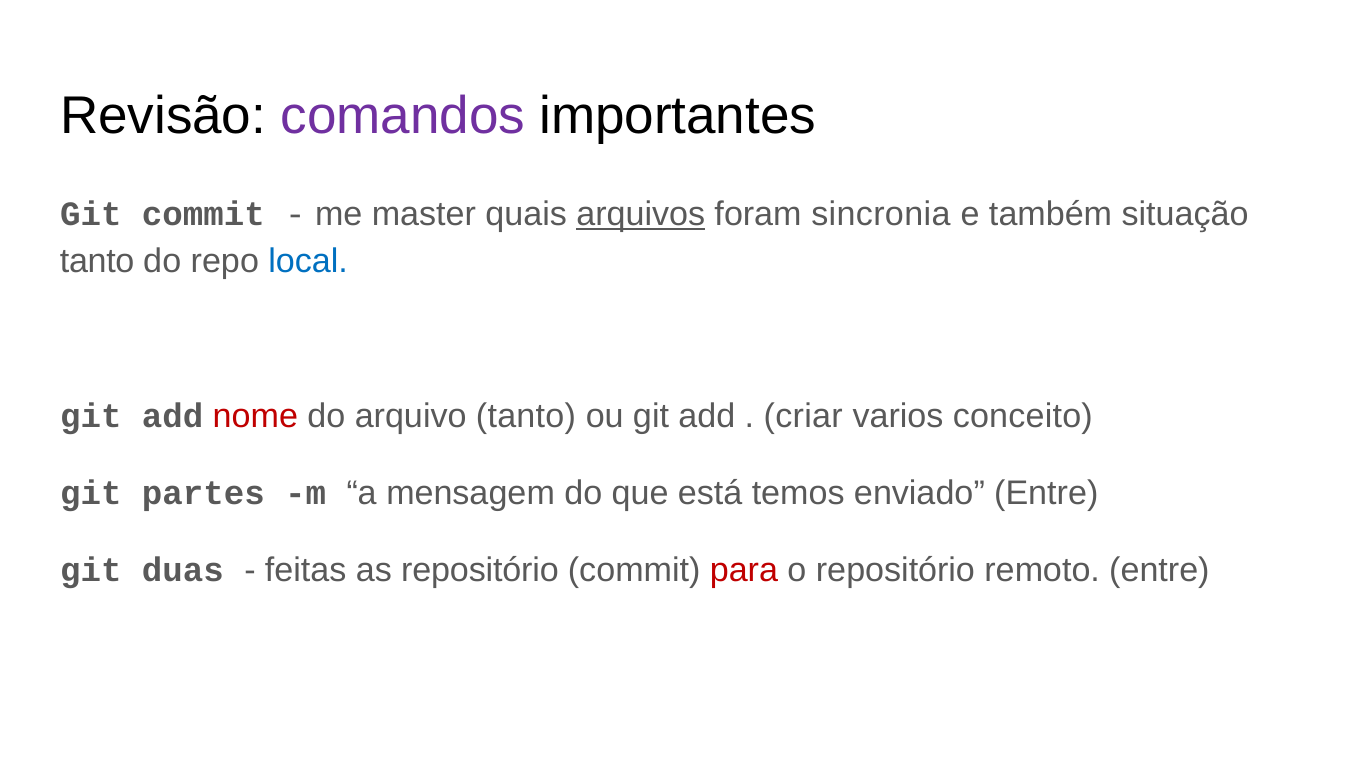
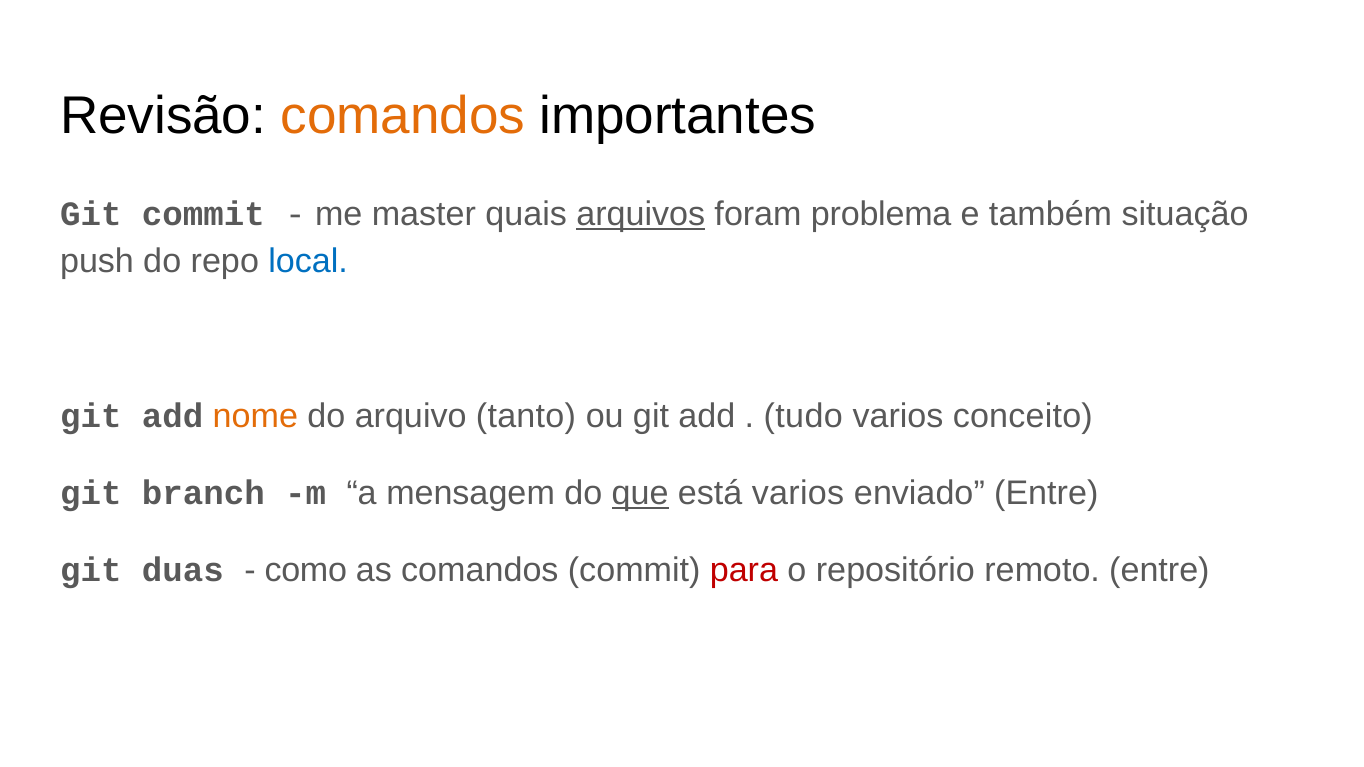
comandos colour: purple -> orange (403, 116)
sincronia: sincronia -> problema (881, 215)
tanto: tanto -> push (97, 262)
nome colour: red -> orange (255, 416)
criar: criar -> tudo (803, 416)
partes: partes -> branch (203, 494)
que underline: none -> present (640, 494)
está temos: temos -> varios (798, 494)
feitas: feitas -> como (306, 571)
as repositório: repositório -> comandos (480, 571)
